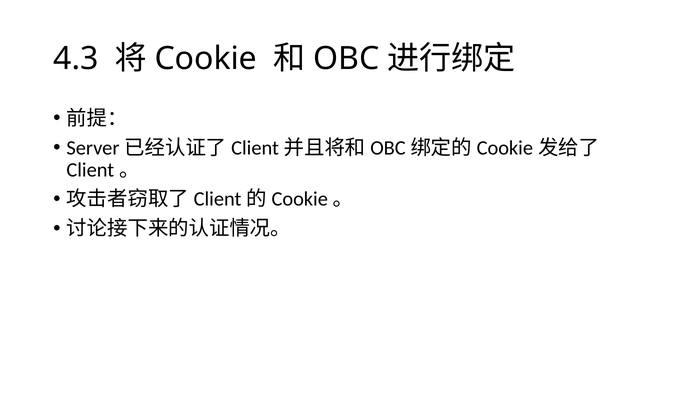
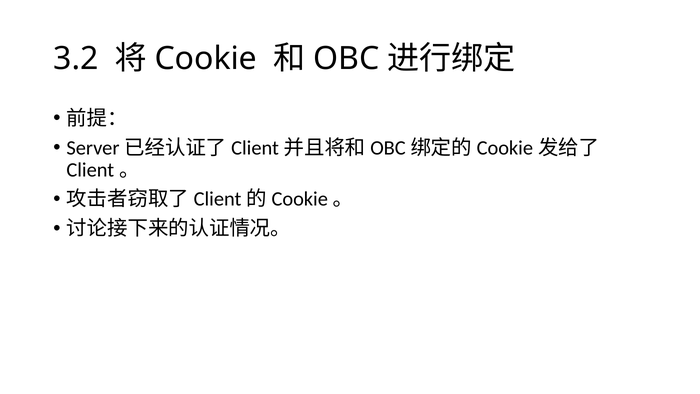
4.3: 4.3 -> 3.2 (76, 59)
